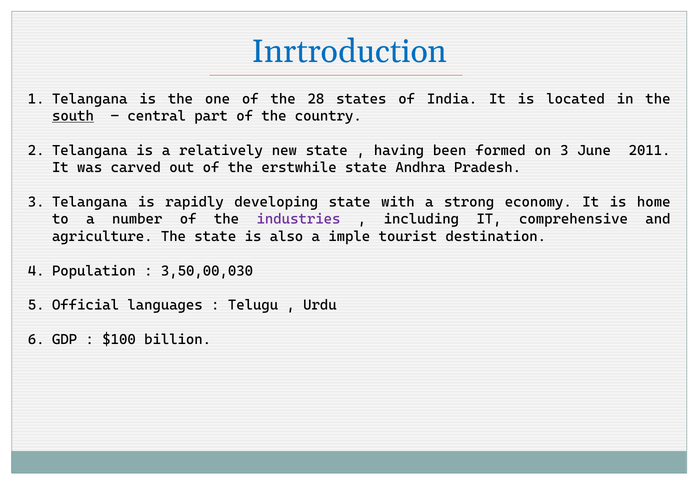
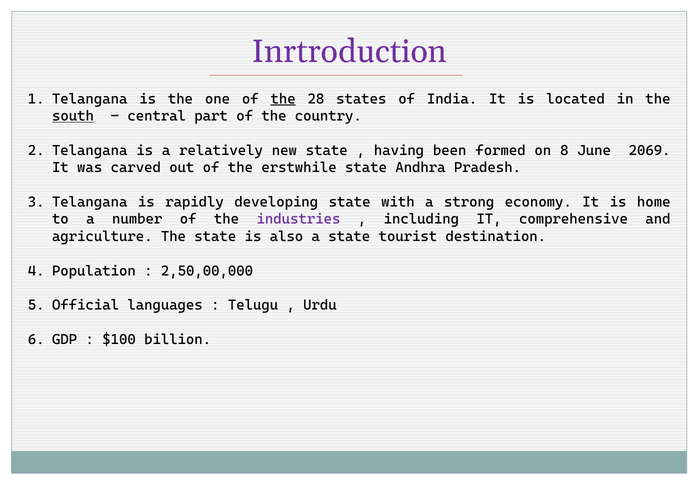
Inrtroduction colour: blue -> purple (349, 52)
the underline: none -> present (283, 99)
on 3: 3 -> 8 (564, 150)
2011: 2011 -> 2069 (650, 150)
a imple: imple -> state (349, 236)
3,50,00,030: 3,50,00,030 -> 2,50,00,000 (207, 271)
